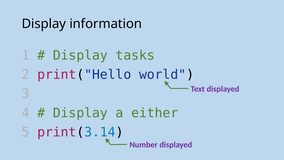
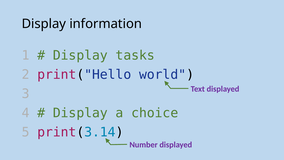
either: either -> choice (155, 113)
